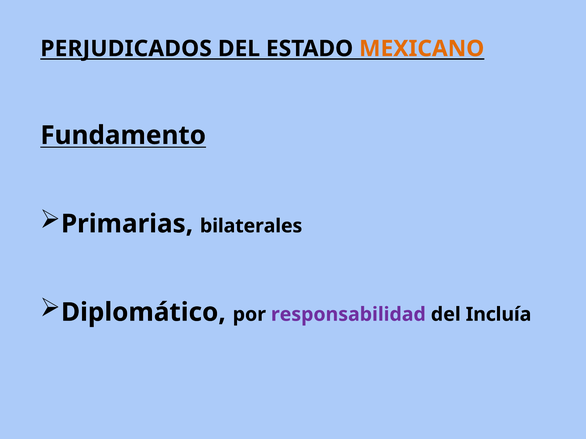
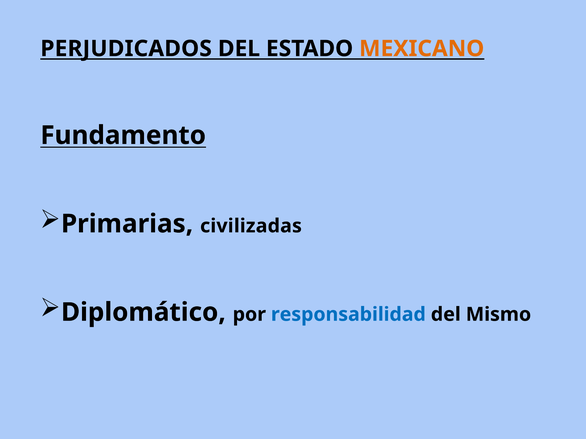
bilaterales: bilaterales -> civilizadas (251, 226)
responsabilidad colour: purple -> blue (348, 315)
Incluía: Incluía -> Mismo (498, 315)
